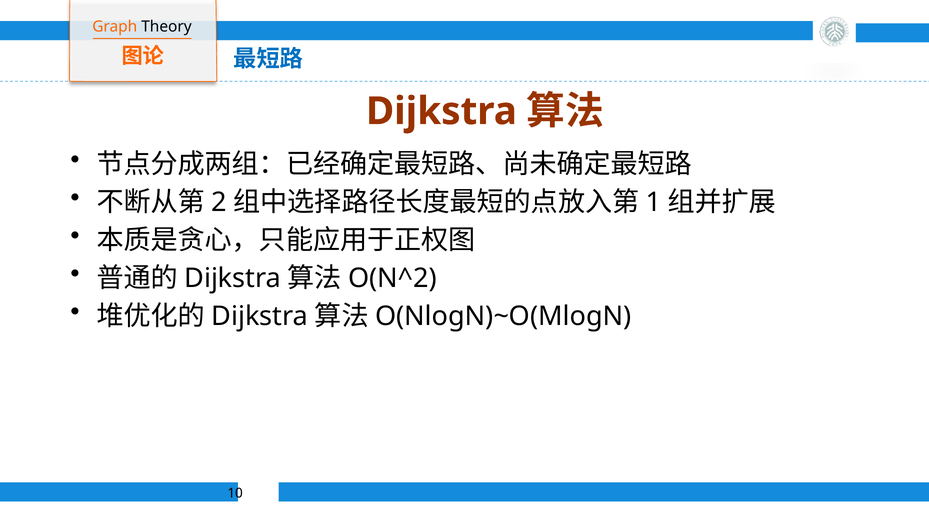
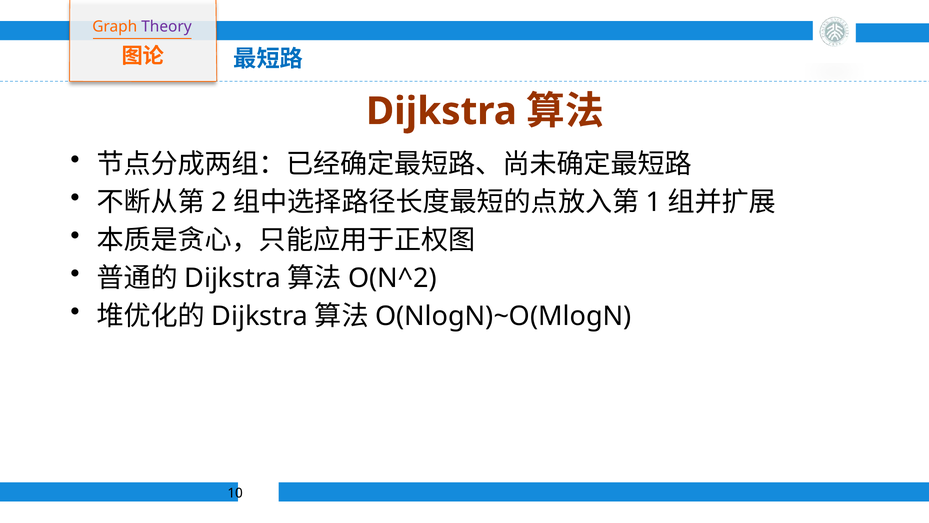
Theory colour: black -> purple (166, 27)
